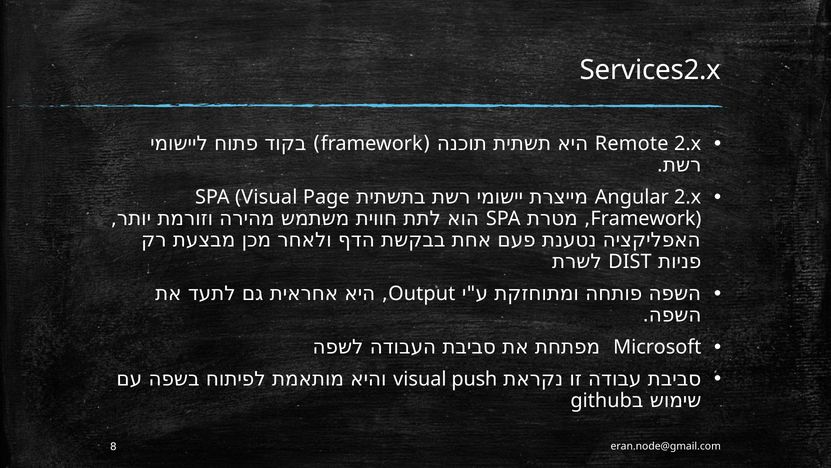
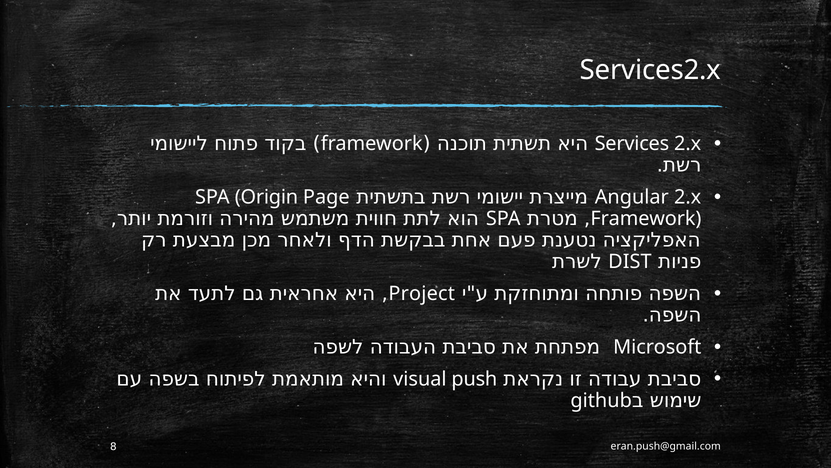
Remote: Remote -> Services (632, 144)
SPA Visual: Visual -> Origin (266, 197)
Output: Output -> Project (422, 293)
eran.node@gmail.com: eran.node@gmail.com -> eran.push@gmail.com (666, 446)
